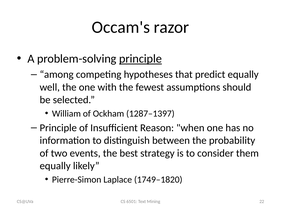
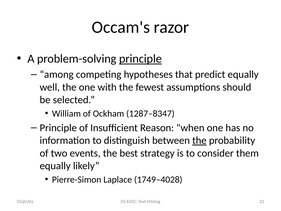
1287–1397: 1287–1397 -> 1287–8347 (150, 113)
the underline: none -> present (199, 140)
1749–1820: 1749–1820 -> 1749–4028 (158, 179)
